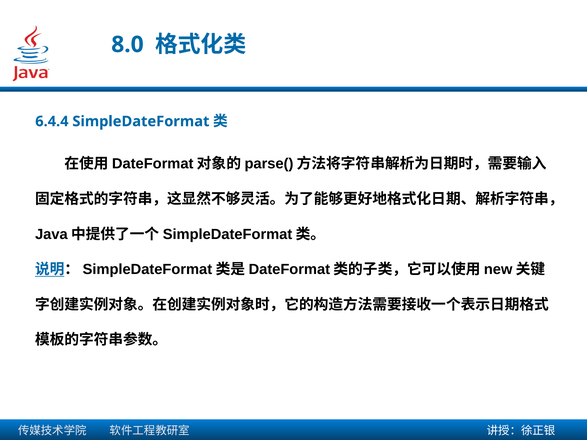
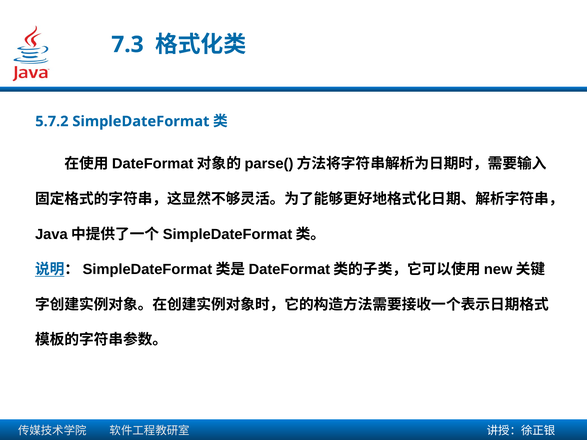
8.0: 8.0 -> 7.3 (127, 45)
6.4.4: 6.4.4 -> 5.7.2 (52, 121)
